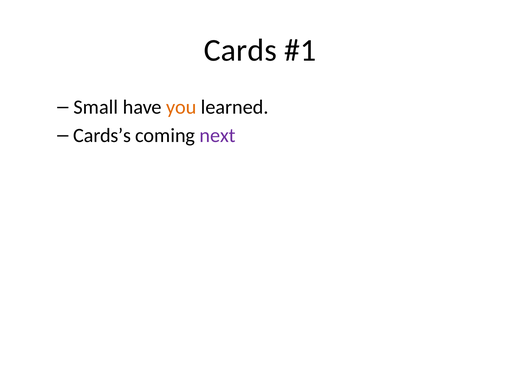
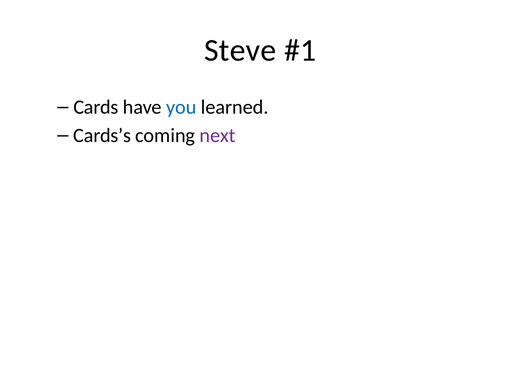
Cards: Cards -> Steve (240, 50)
Small: Small -> Cards (96, 107)
you colour: orange -> blue (181, 107)
